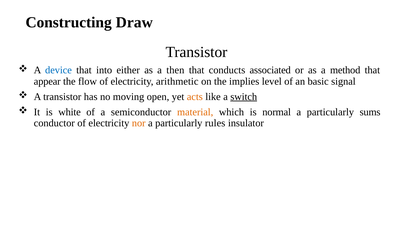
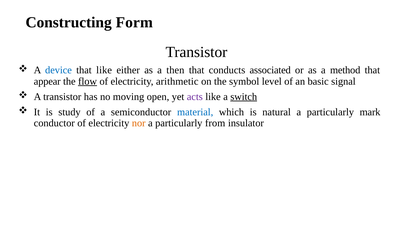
Draw: Draw -> Form (134, 22)
that into: into -> like (104, 70)
flow underline: none -> present (88, 81)
implies: implies -> symbol (244, 81)
acts colour: orange -> purple (195, 97)
white: white -> study (69, 112)
material colour: orange -> blue (195, 112)
normal: normal -> natural (277, 112)
sums: sums -> mark (370, 112)
rules: rules -> from (215, 123)
